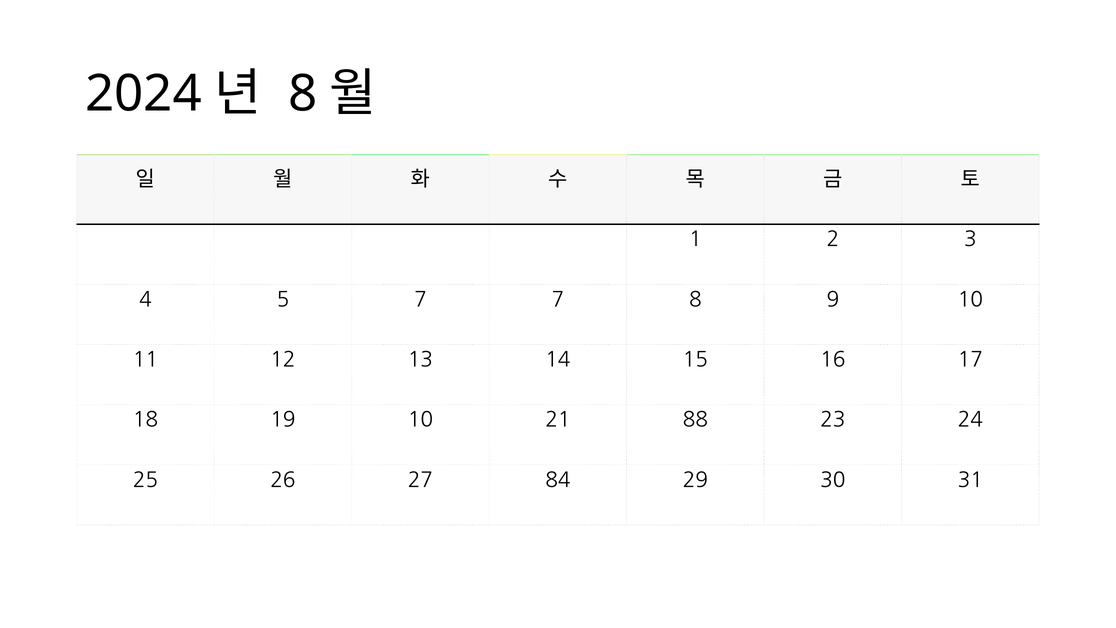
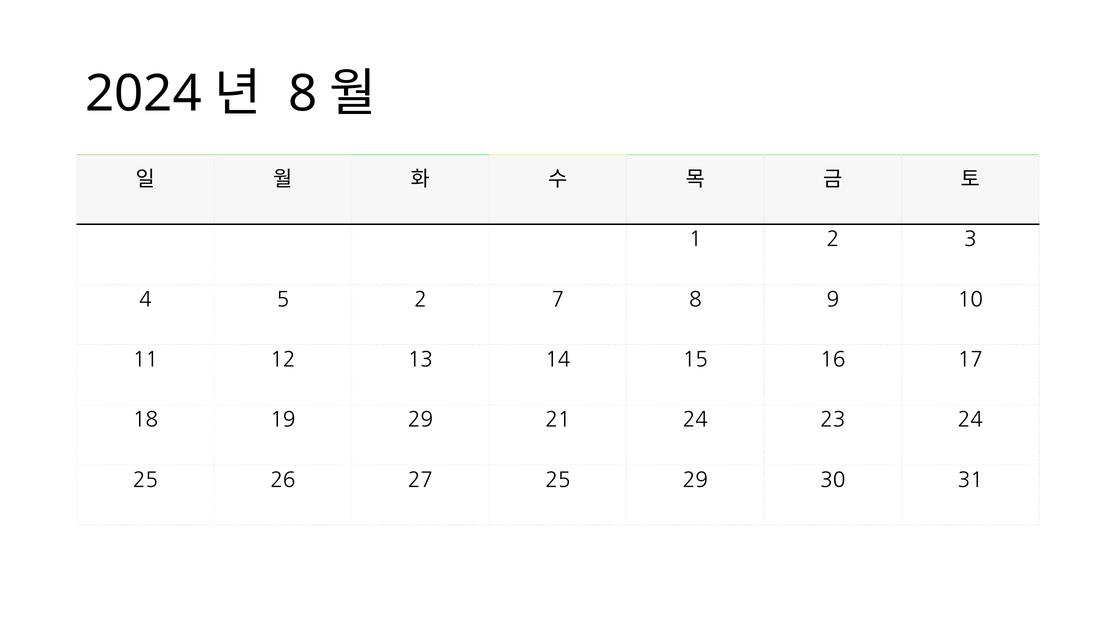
5 7: 7 -> 2 (420, 300)
19 10: 10 -> 29 (420, 420)
21 88: 88 -> 24 (695, 420)
27 84: 84 -> 25 (558, 480)
